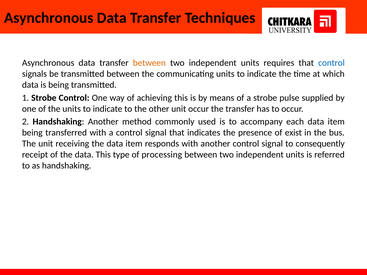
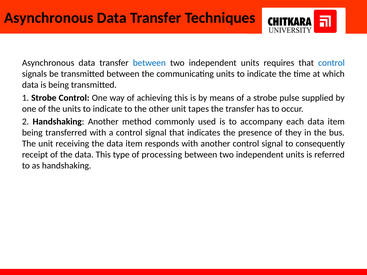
between colour: orange -> blue (149, 63)
unit occur: occur -> tapes (199, 109)
exist: exist -> they (293, 133)
